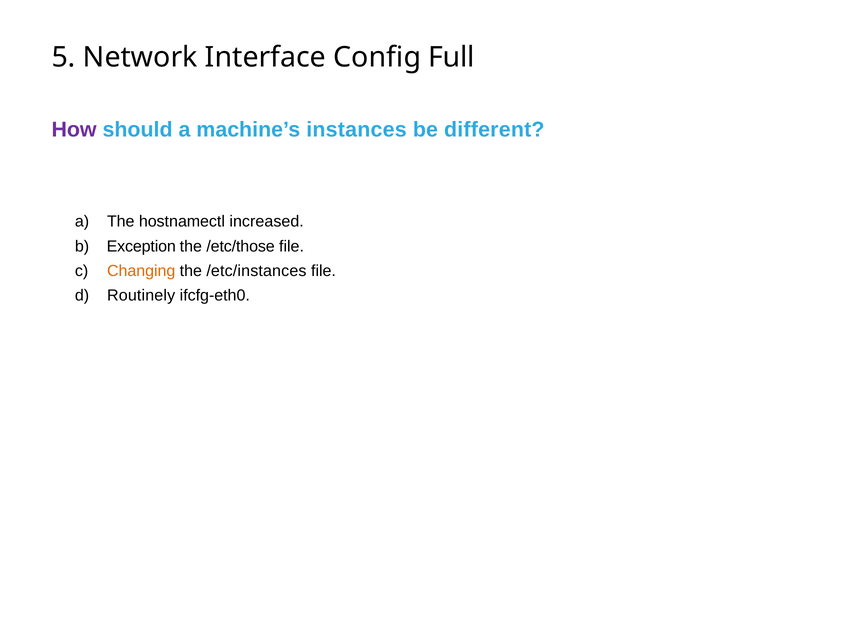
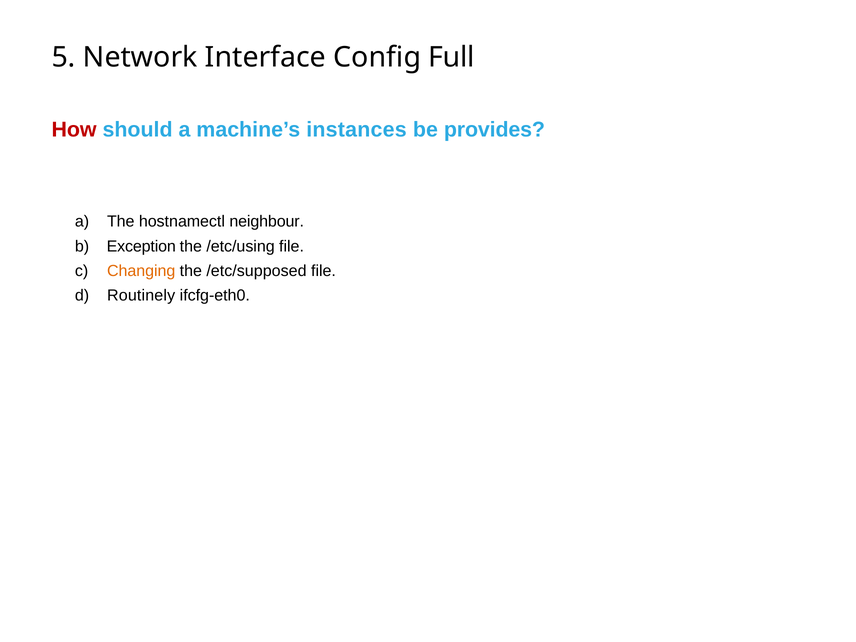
How colour: purple -> red (74, 130)
different: different -> provides (494, 130)
increased: increased -> neighbour (267, 222)
/etc/those: /etc/those -> /etc/using (241, 246)
/etc/instances: /etc/instances -> /etc/supposed (256, 271)
